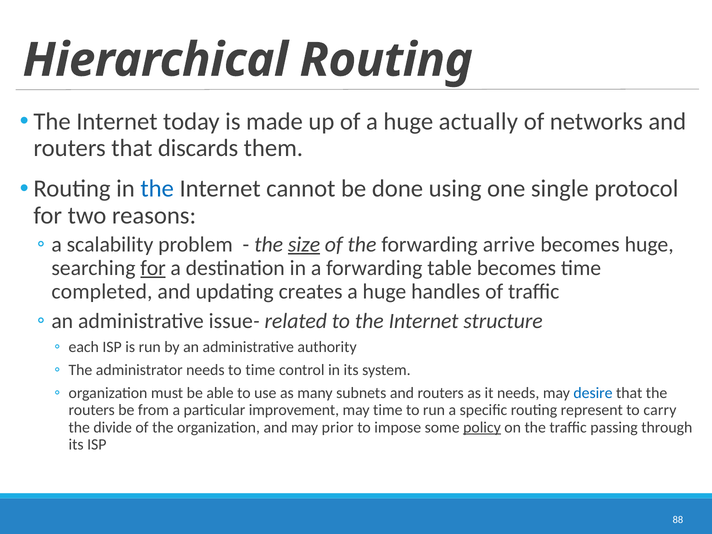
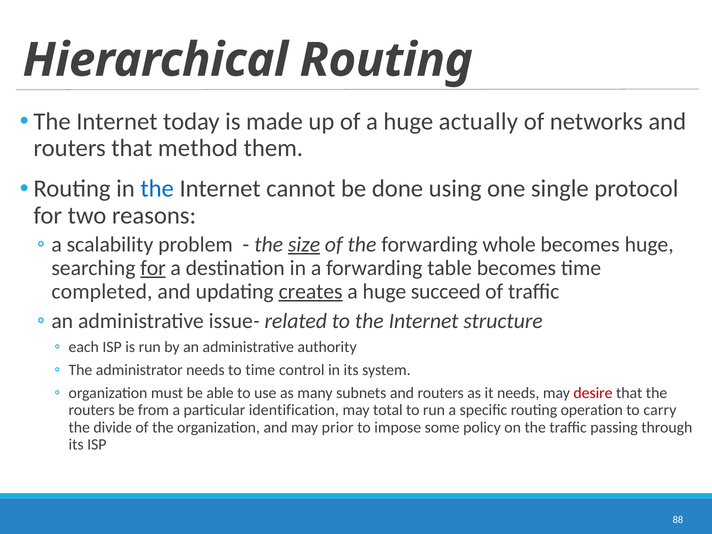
discards: discards -> method (198, 148)
arrive: arrive -> whole (509, 244)
creates underline: none -> present (311, 291)
handles: handles -> succeed (446, 291)
desire colour: blue -> red (593, 393)
improvement: improvement -> identification (294, 410)
may time: time -> total (388, 410)
represent: represent -> operation (592, 410)
policy underline: present -> none (482, 427)
